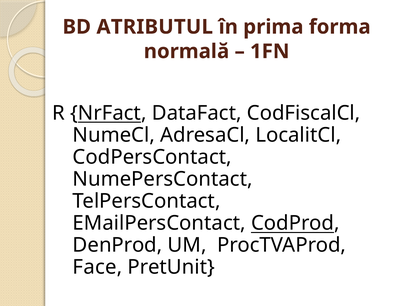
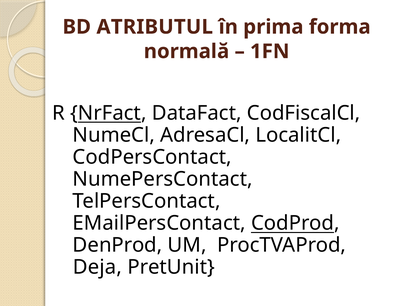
Face: Face -> Deja (97, 267)
